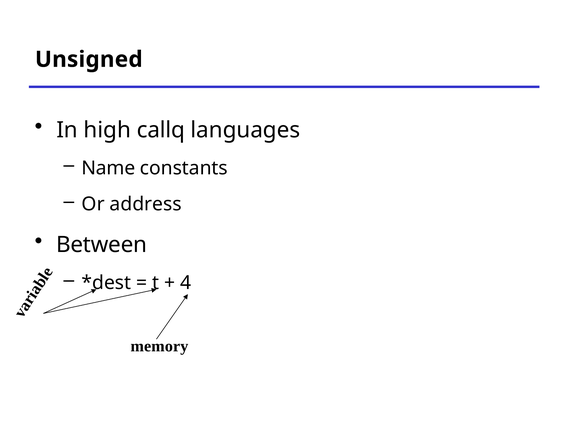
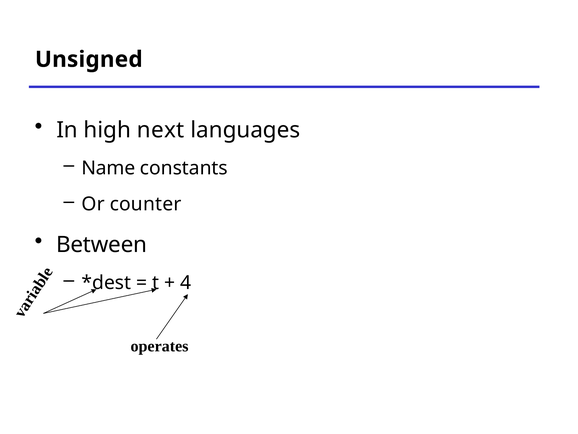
callq: callq -> next (161, 130)
address: address -> counter (146, 204)
memory: memory -> operates (160, 346)
